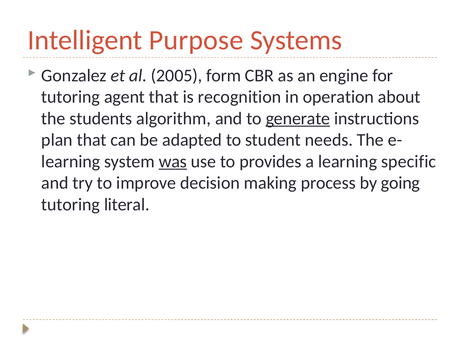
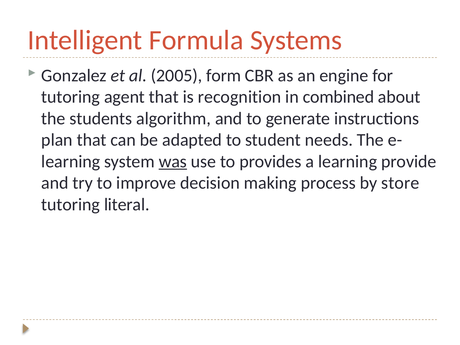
Purpose: Purpose -> Formula (196, 40)
operation: operation -> combined (338, 97)
generate underline: present -> none (298, 119)
specific: specific -> provide (409, 162)
going: going -> store (400, 183)
